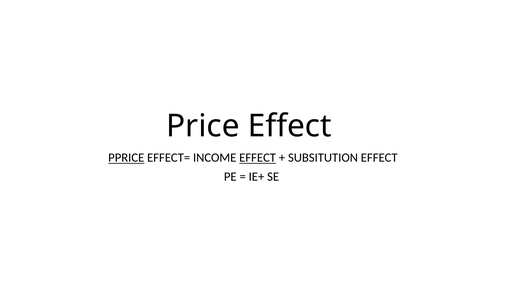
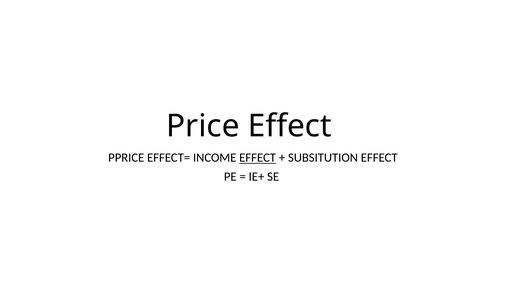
PPRICE underline: present -> none (126, 158)
